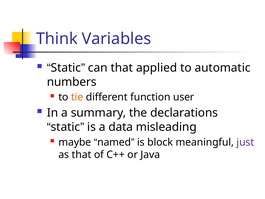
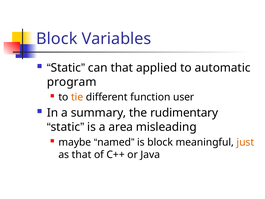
Think: Think -> Block (57, 39)
numbers: numbers -> program (72, 82)
declarations: declarations -> rudimentary (184, 113)
data: data -> area (121, 127)
just colour: purple -> orange (245, 142)
